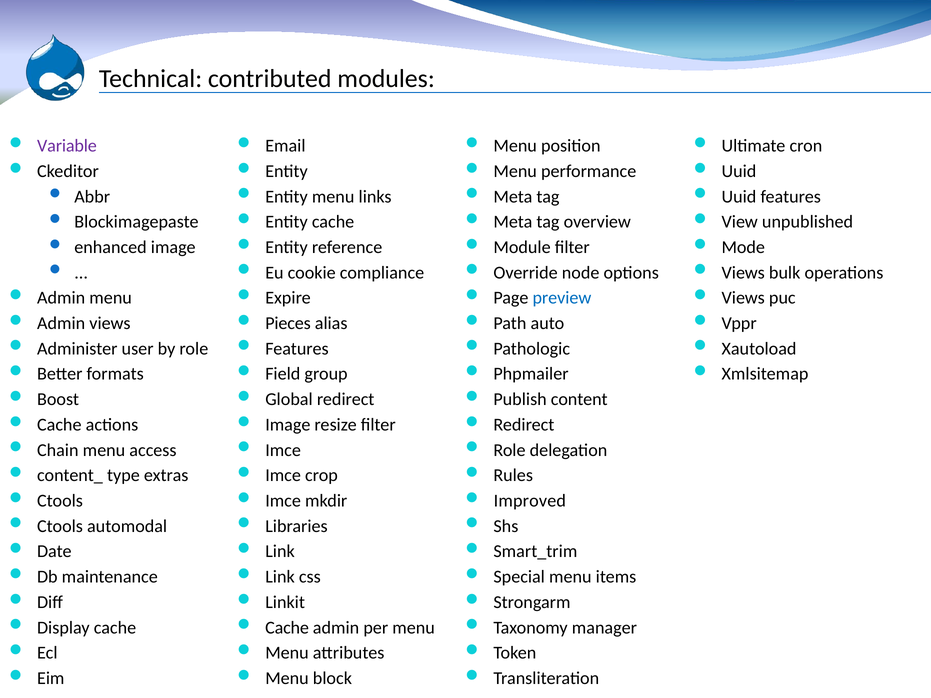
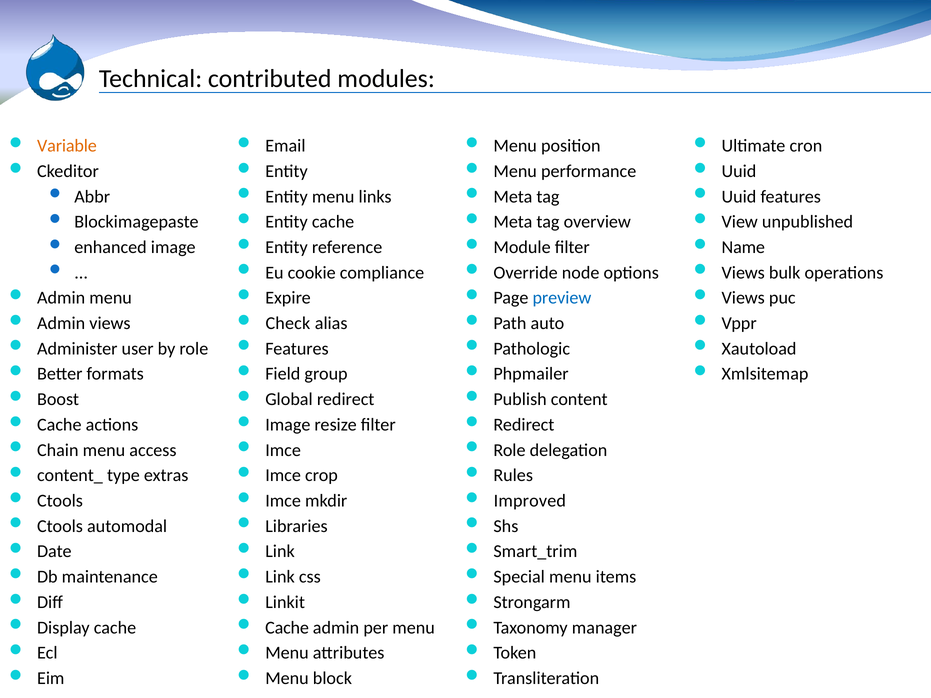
Variable colour: purple -> orange (67, 146)
Mode: Mode -> Name (743, 247)
Pieces: Pieces -> Check (288, 323)
